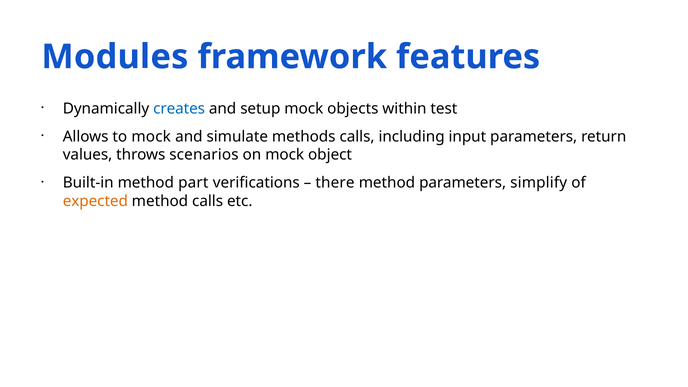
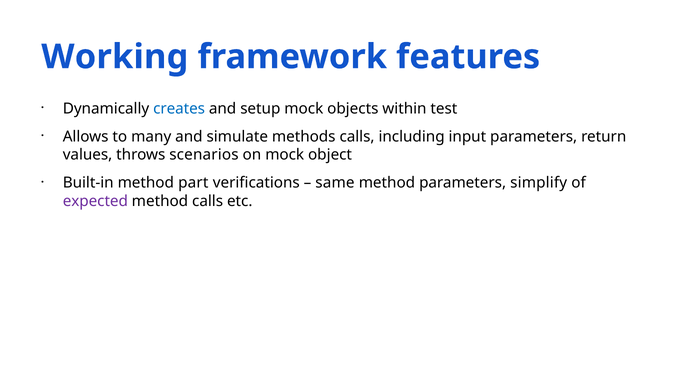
Modules: Modules -> Working (115, 57)
to mock: mock -> many (151, 136)
there: there -> same (335, 183)
expected colour: orange -> purple (95, 201)
